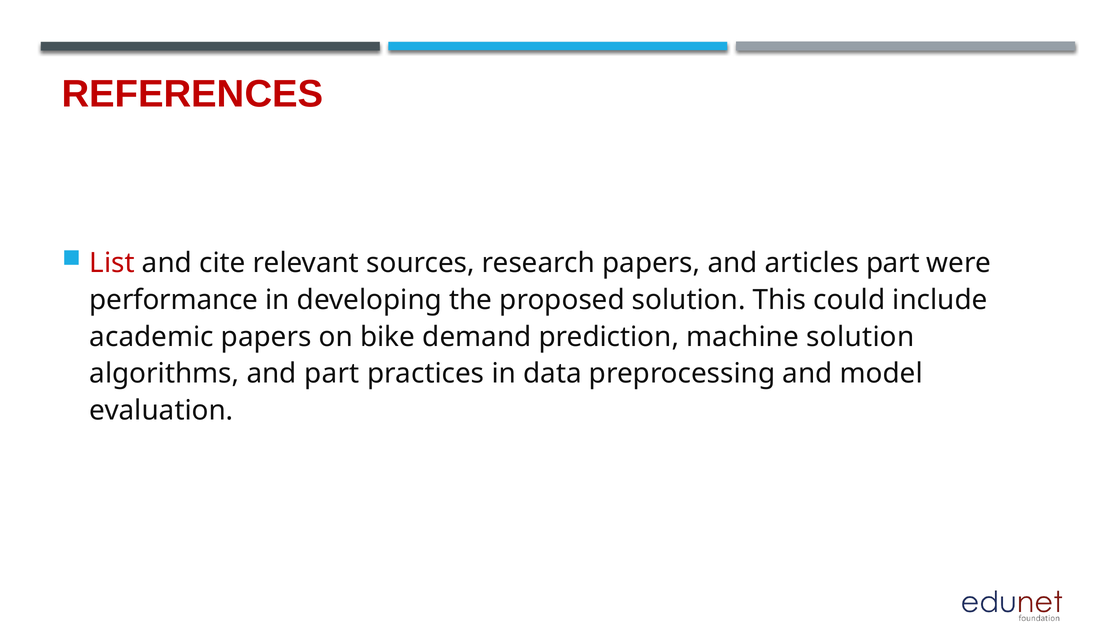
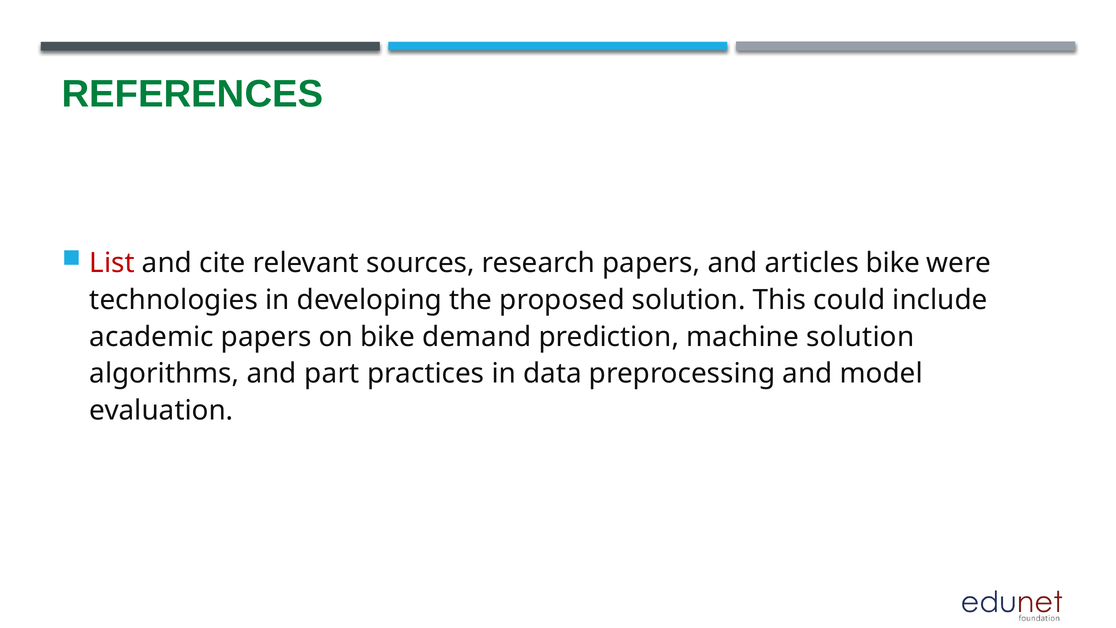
REFERENCES colour: red -> green (193, 94)
articles part: part -> bike (893, 263)
performance: performance -> technologies (174, 300)
